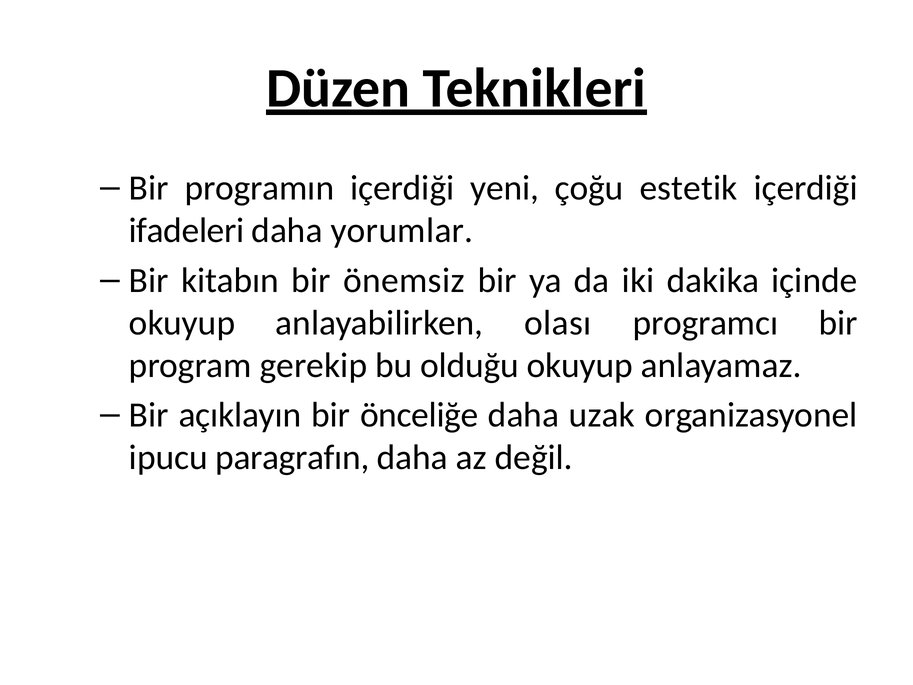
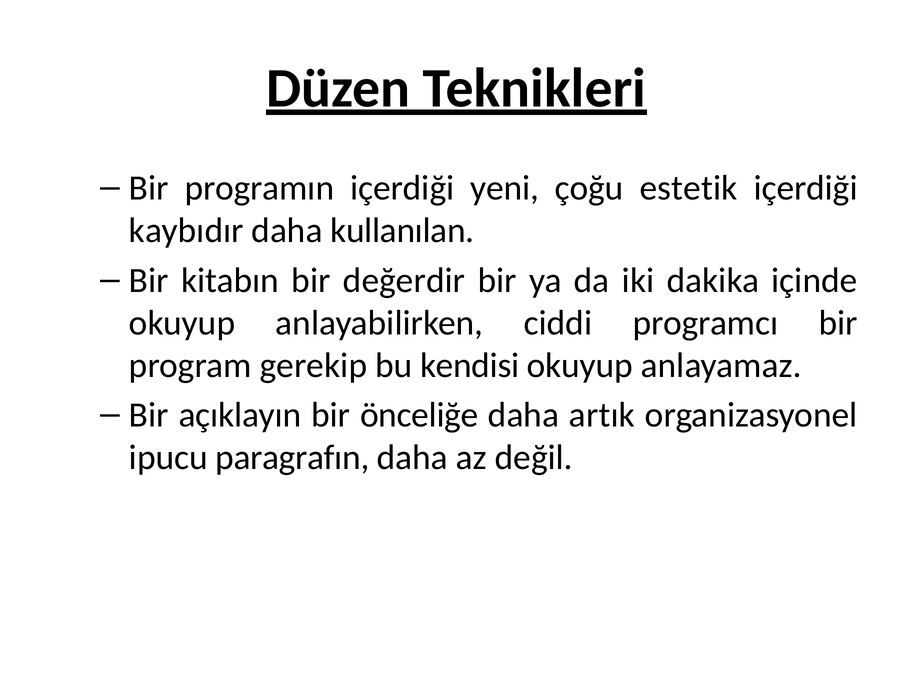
ifadeleri: ifadeleri -> kaybıdır (186, 231)
yorumlar: yorumlar -> kullanılan (402, 231)
önemsiz: önemsiz -> değerdir (404, 280)
olası: olası -> ciddi (558, 323)
olduğu: olduğu -> kendisi (470, 365)
uzak: uzak -> artık (602, 415)
